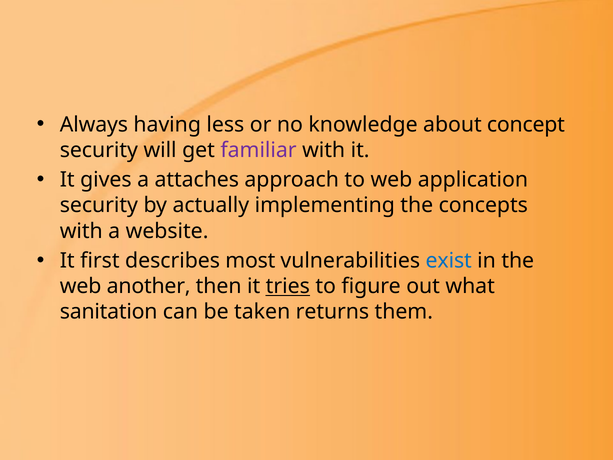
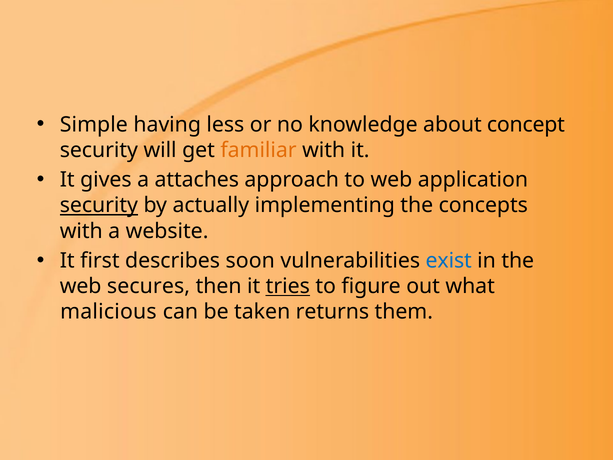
Always: Always -> Simple (94, 125)
familiar colour: purple -> orange (259, 150)
security underline: none -> present (99, 205)
most: most -> soon (250, 261)
another: another -> secures (149, 286)
sanitation: sanitation -> malicious (108, 312)
